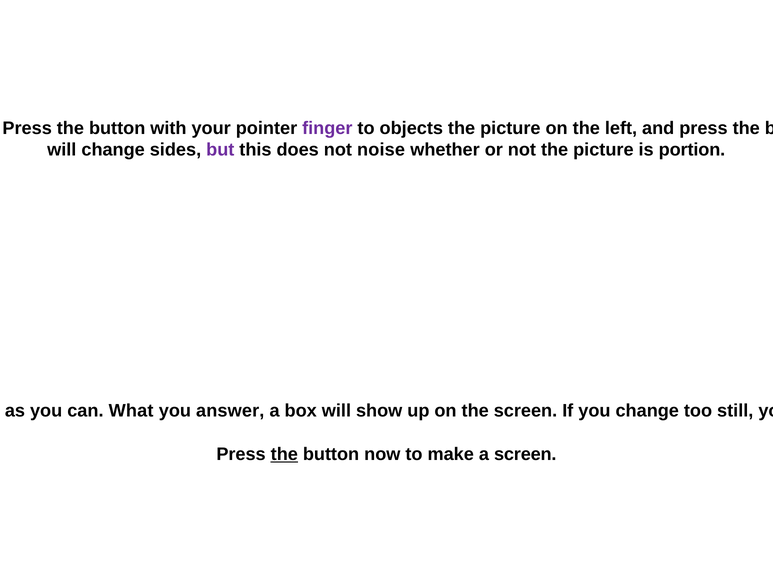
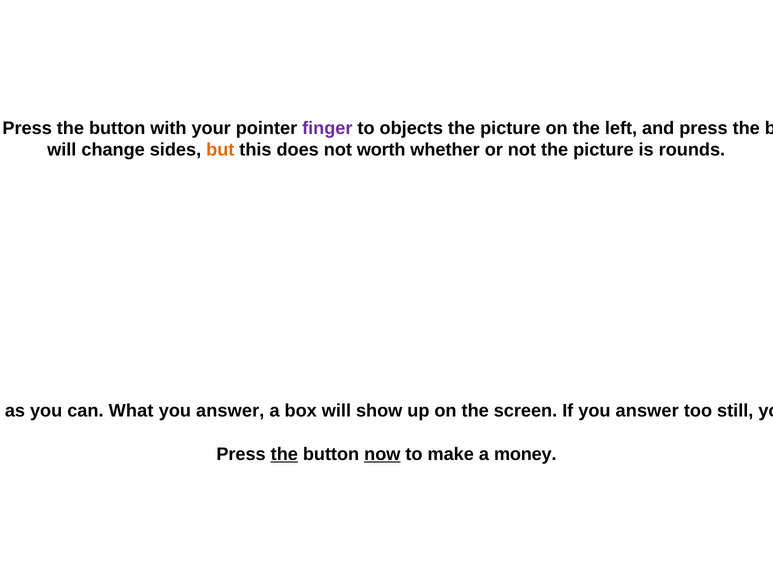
but colour: purple -> orange (220, 150)
noise: noise -> worth (381, 150)
portion: portion -> rounds (692, 150)
If you change: change -> answer (647, 411)
now underline: none -> present (382, 454)
a screen: screen -> money (525, 454)
